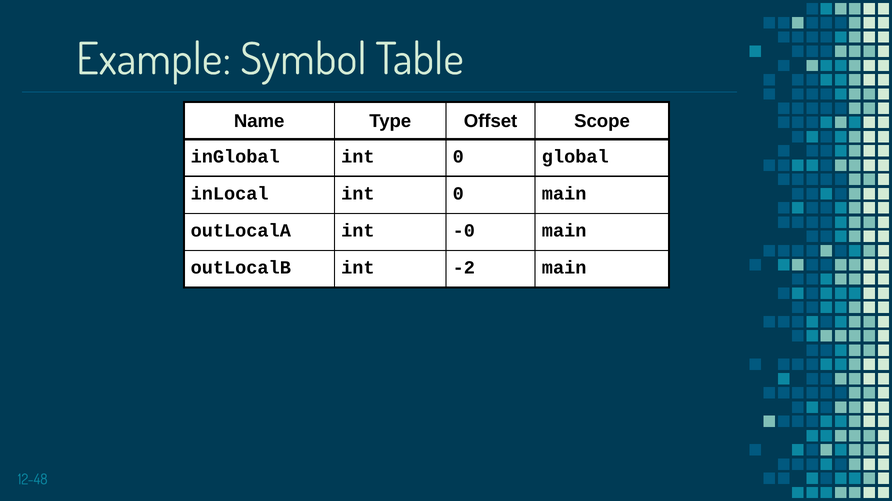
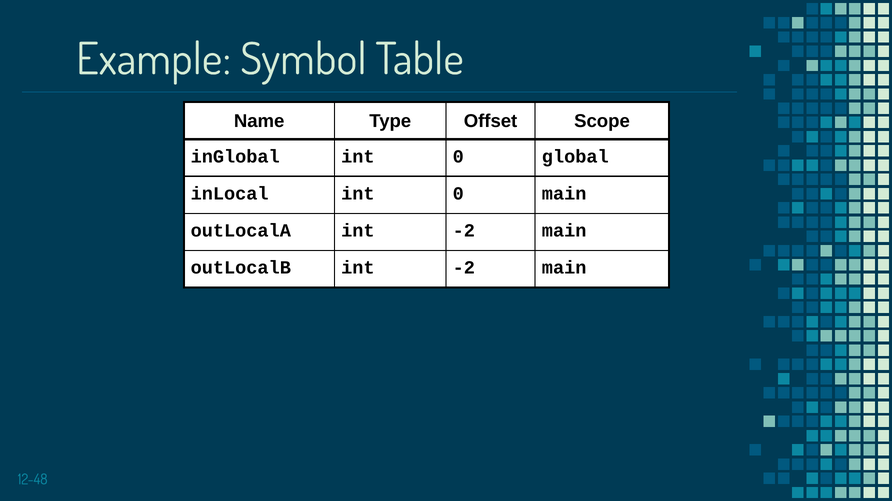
outLocalA int -0: -0 -> -2 (464, 231)
